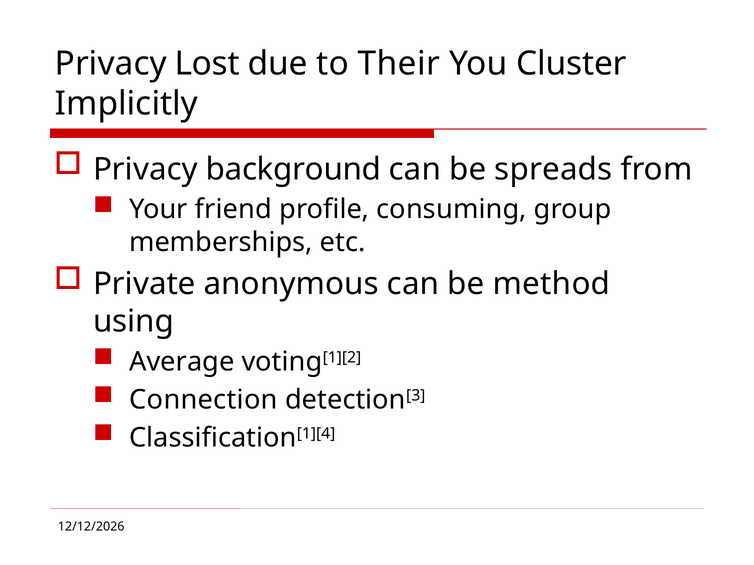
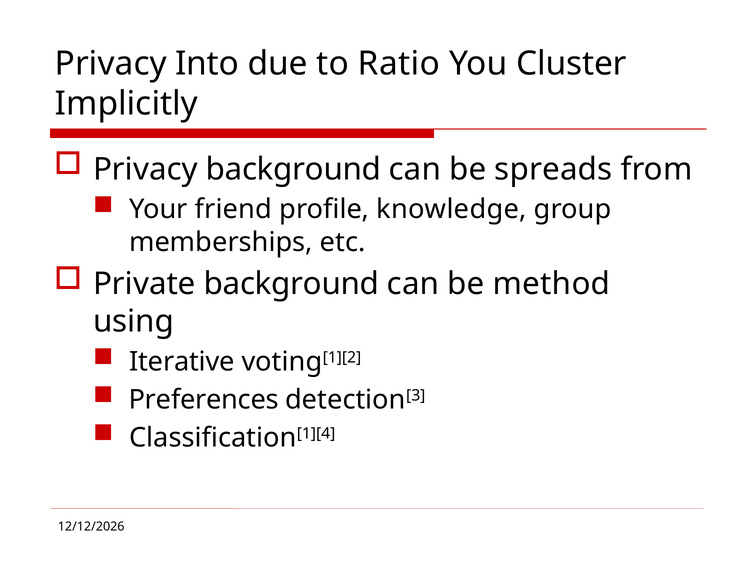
Lost: Lost -> Into (207, 64)
Their: Their -> Ratio (399, 64)
consuming: consuming -> knowledge (451, 210)
Private anonymous: anonymous -> background (291, 284)
Average: Average -> Iterative (182, 362)
Connection: Connection -> Preferences (204, 400)
